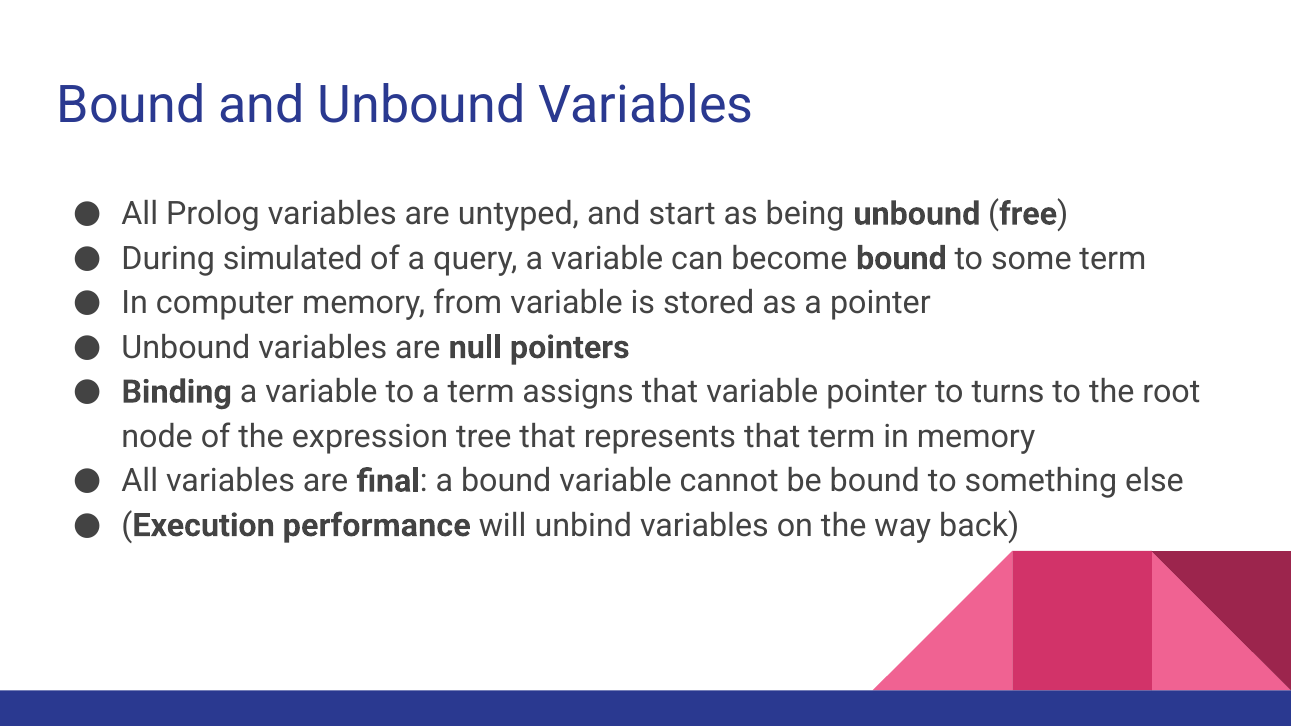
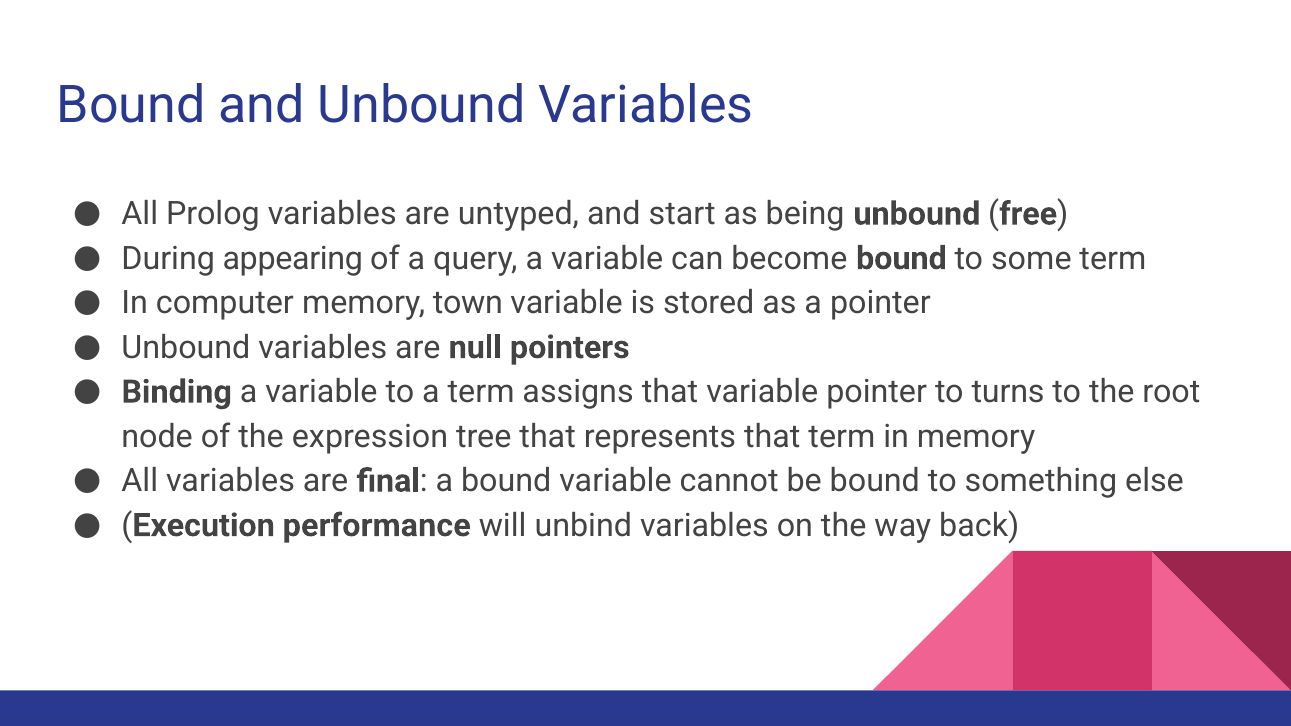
simulated: simulated -> appearing (293, 258)
from: from -> town (468, 303)
